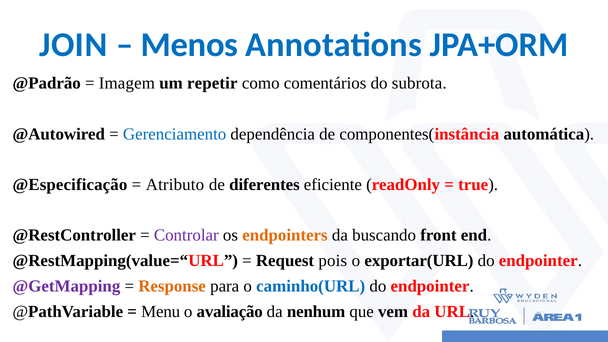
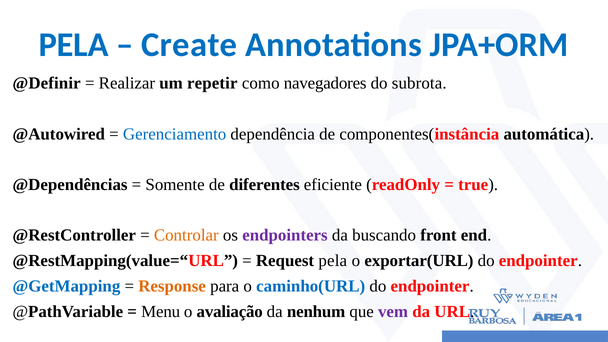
JOIN: JOIN -> PELA (74, 45)
Menos: Menos -> Create (189, 45)
@Padrão: @Padrão -> @Definir (47, 83)
Imagem: Imagem -> Realizar (127, 83)
comentários: comentários -> navegadores (325, 83)
@Especificação: @Especificação -> @Dependências (70, 185)
Atributo: Atributo -> Somente (175, 185)
Controlar colour: purple -> orange (186, 235)
endpointers colour: orange -> purple (285, 235)
Request pois: pois -> pela (333, 261)
@GetMapping colour: purple -> blue (66, 286)
vem colour: black -> purple (393, 311)
